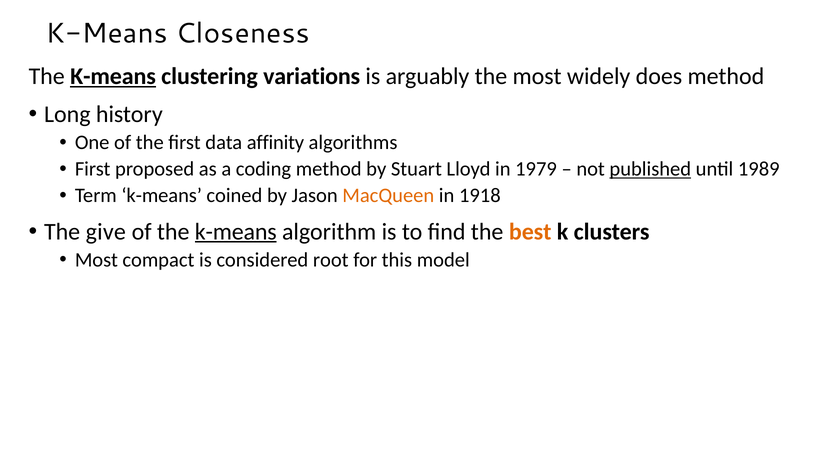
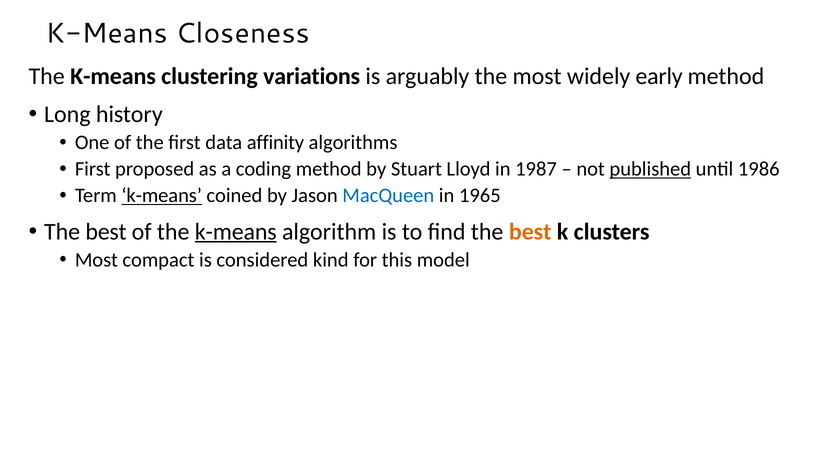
K-means underline: present -> none (113, 76)
does: does -> early (659, 76)
1979: 1979 -> 1987 (536, 169)
1989: 1989 -> 1986 (759, 169)
k-means underline: none -> present (162, 195)
MacQueen colour: orange -> blue (388, 195)
1918: 1918 -> 1965 (480, 195)
give: give -> best (106, 231)
root: root -> kind (331, 260)
